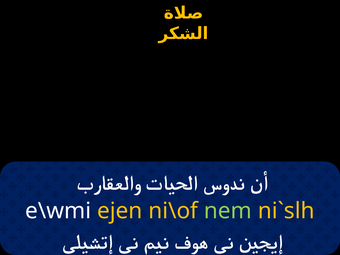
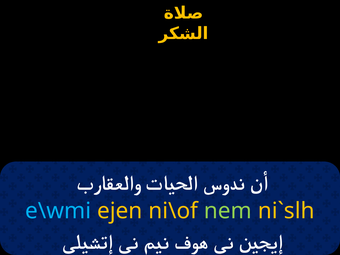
e\wmi colour: white -> light blue (58, 211)
